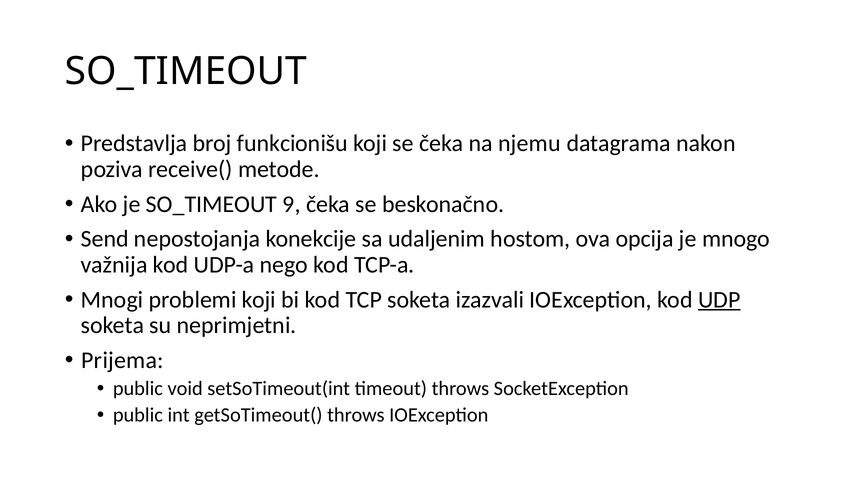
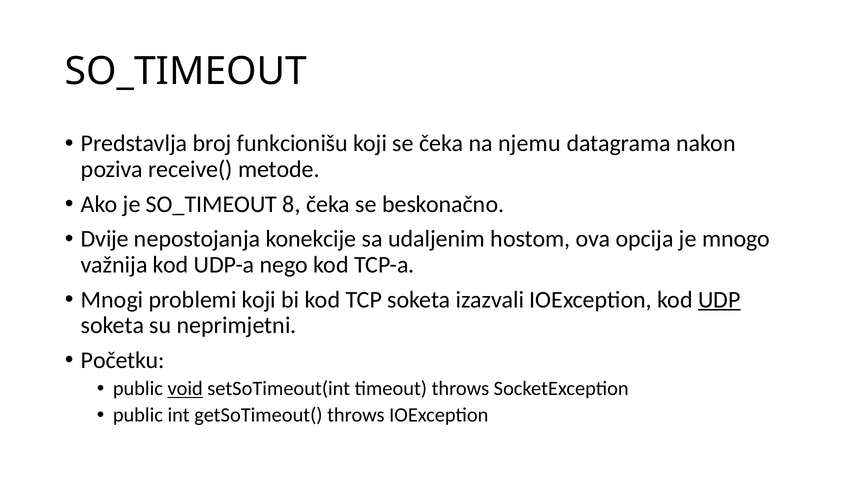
9: 9 -> 8 (292, 204)
Send: Send -> Dvije (105, 239)
Prijema: Prijema -> Početku (123, 360)
void underline: none -> present (185, 389)
